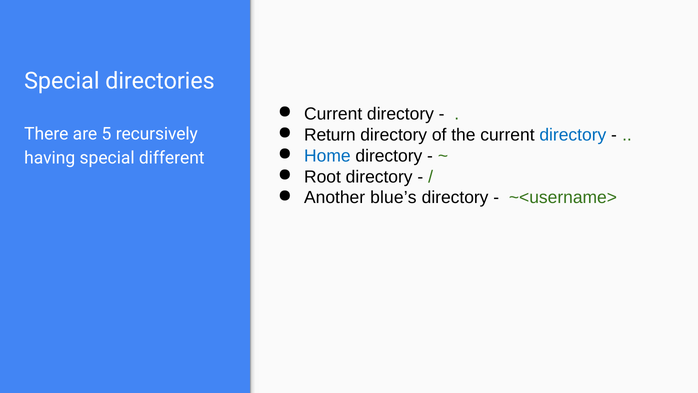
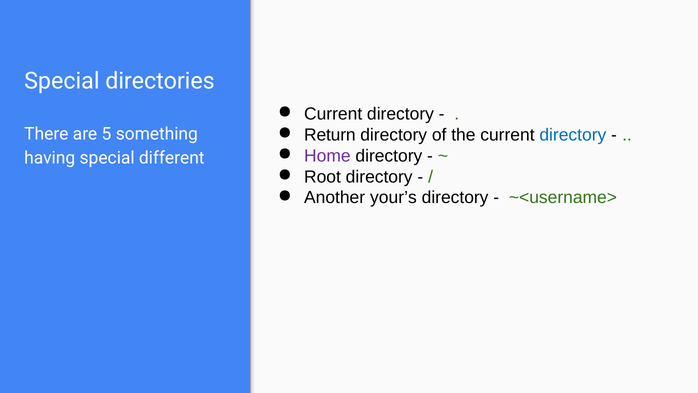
recursively: recursively -> something (157, 134)
Home colour: blue -> purple (327, 156)
blue’s: blue’s -> your’s (393, 198)
